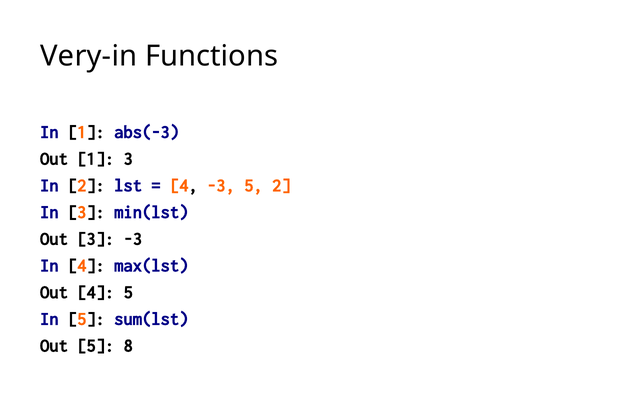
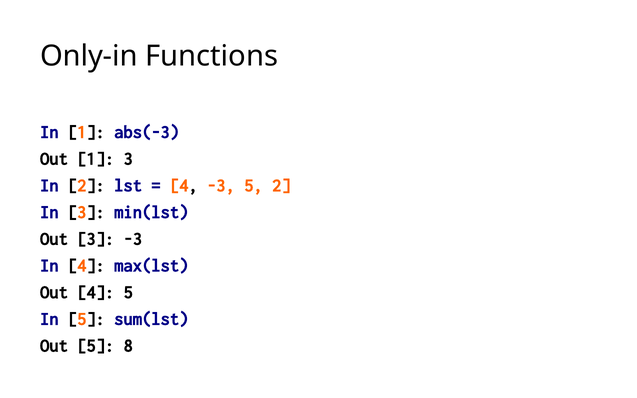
Very-in: Very-in -> Only-in (89, 56)
